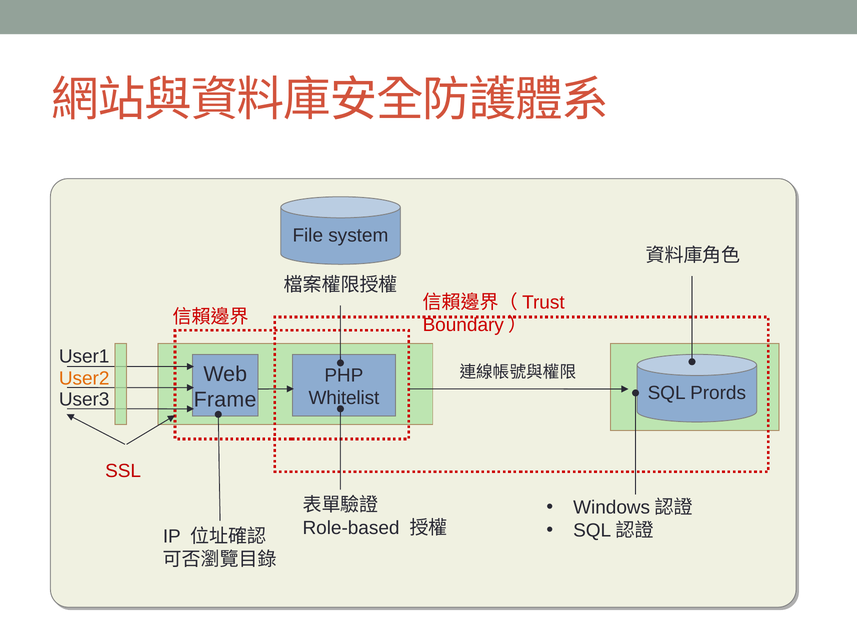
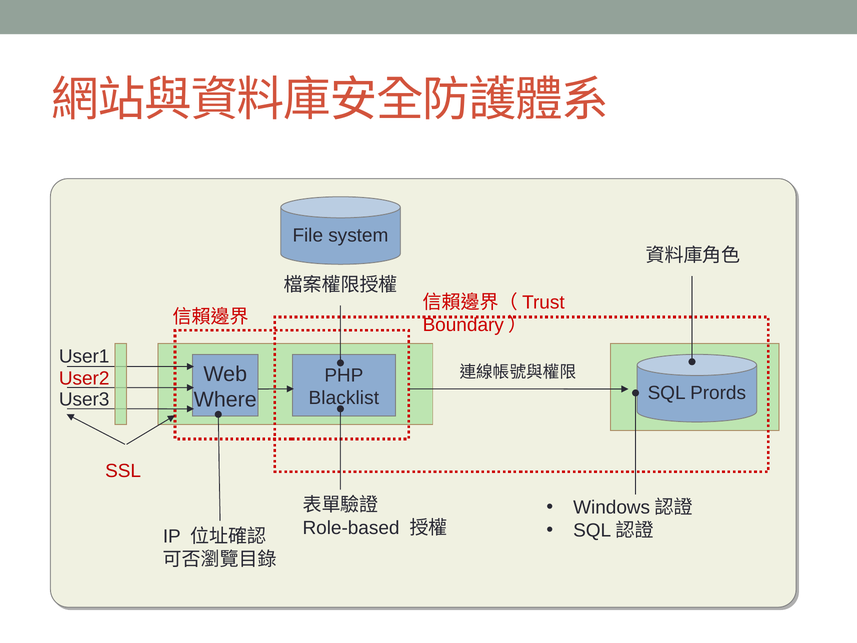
User2 colour: orange -> red (84, 378)
Whitelist: Whitelist -> Blacklist (344, 398)
Frame: Frame -> Where (225, 400)
